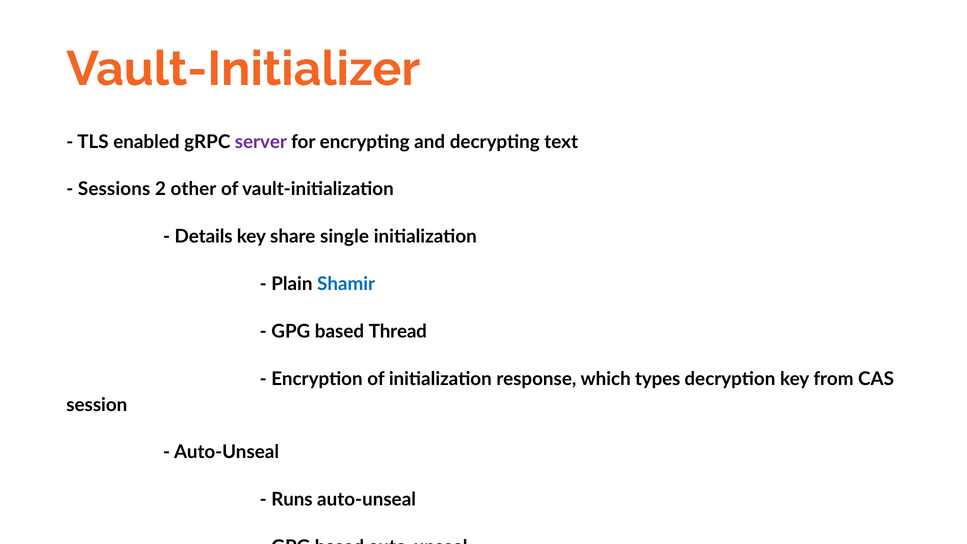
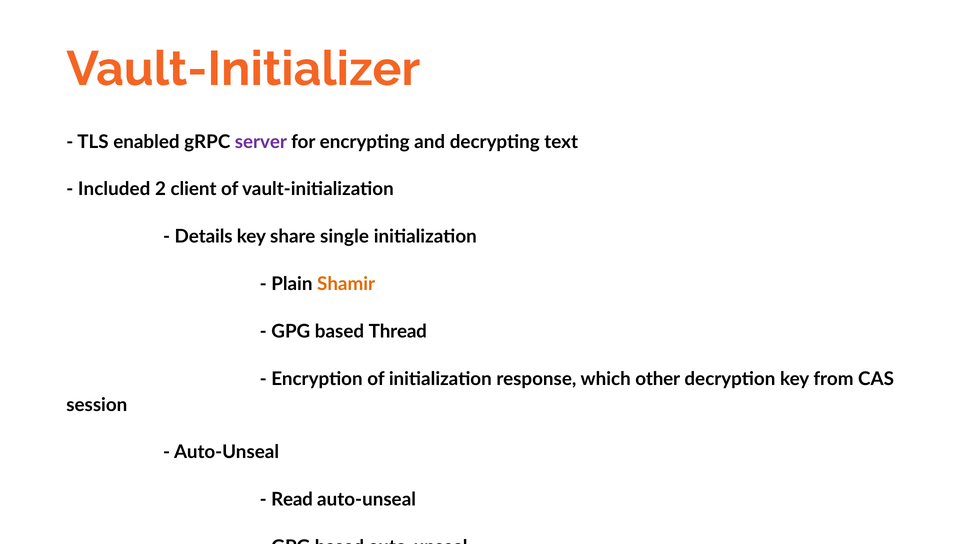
Sessions: Sessions -> Included (114, 189)
other: other -> client (194, 189)
Shamir colour: blue -> orange (346, 284)
types: types -> other (658, 379)
Runs: Runs -> Read (292, 500)
